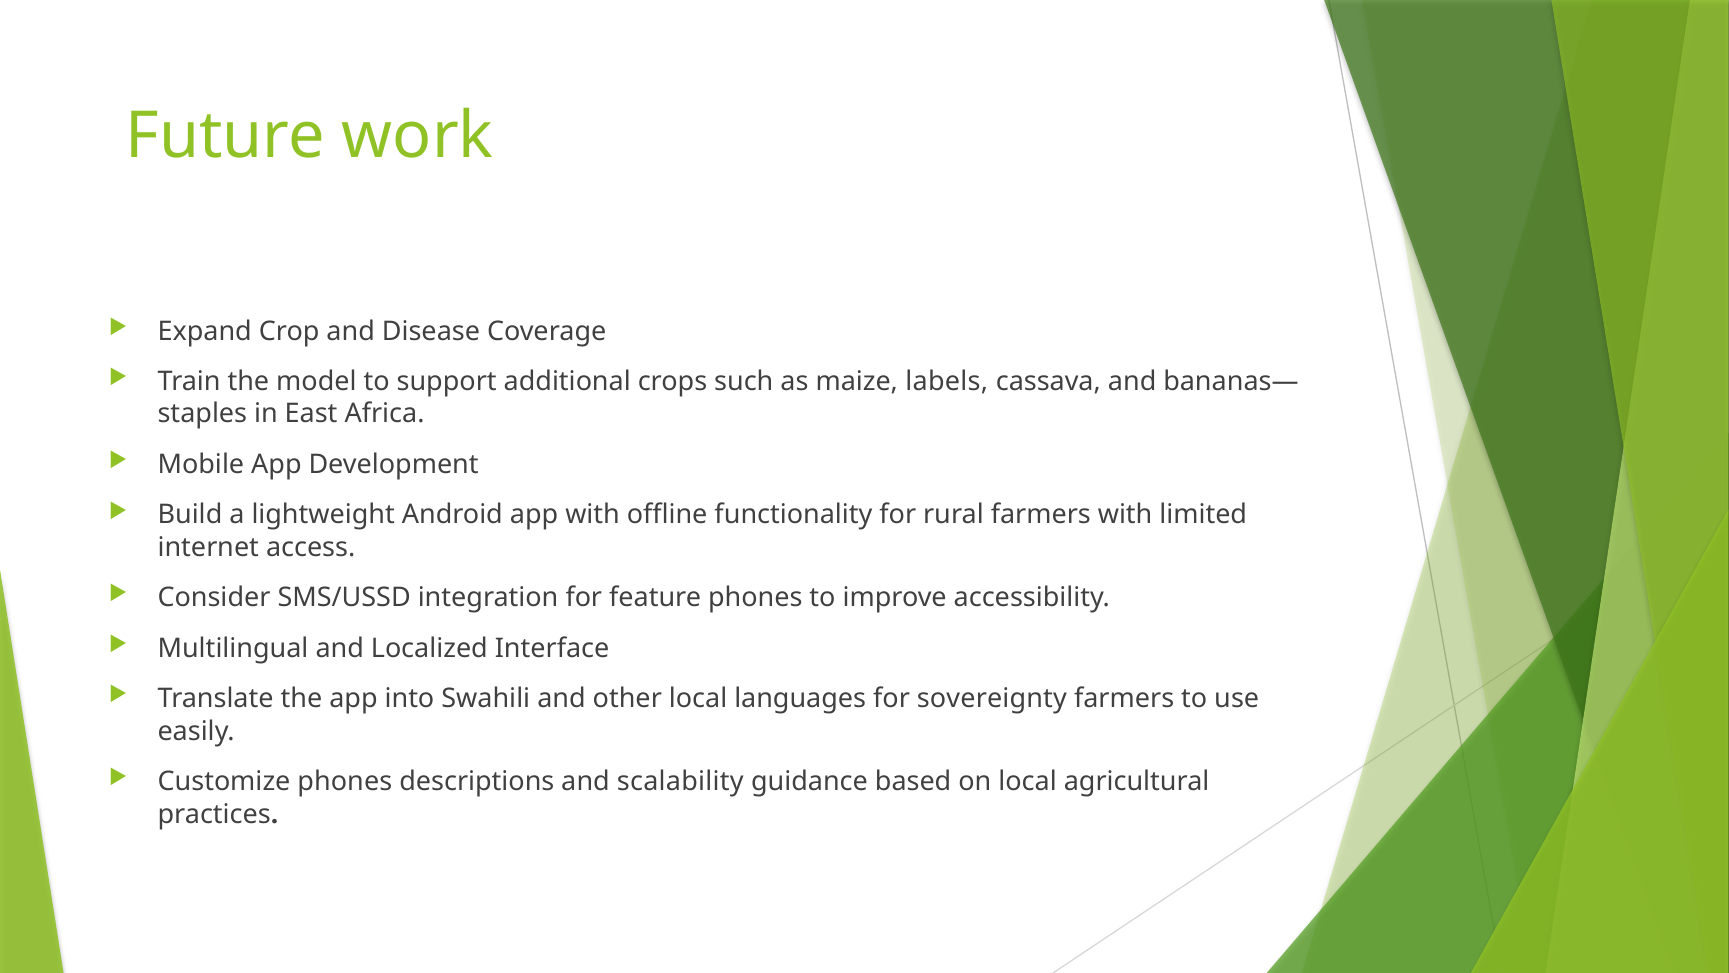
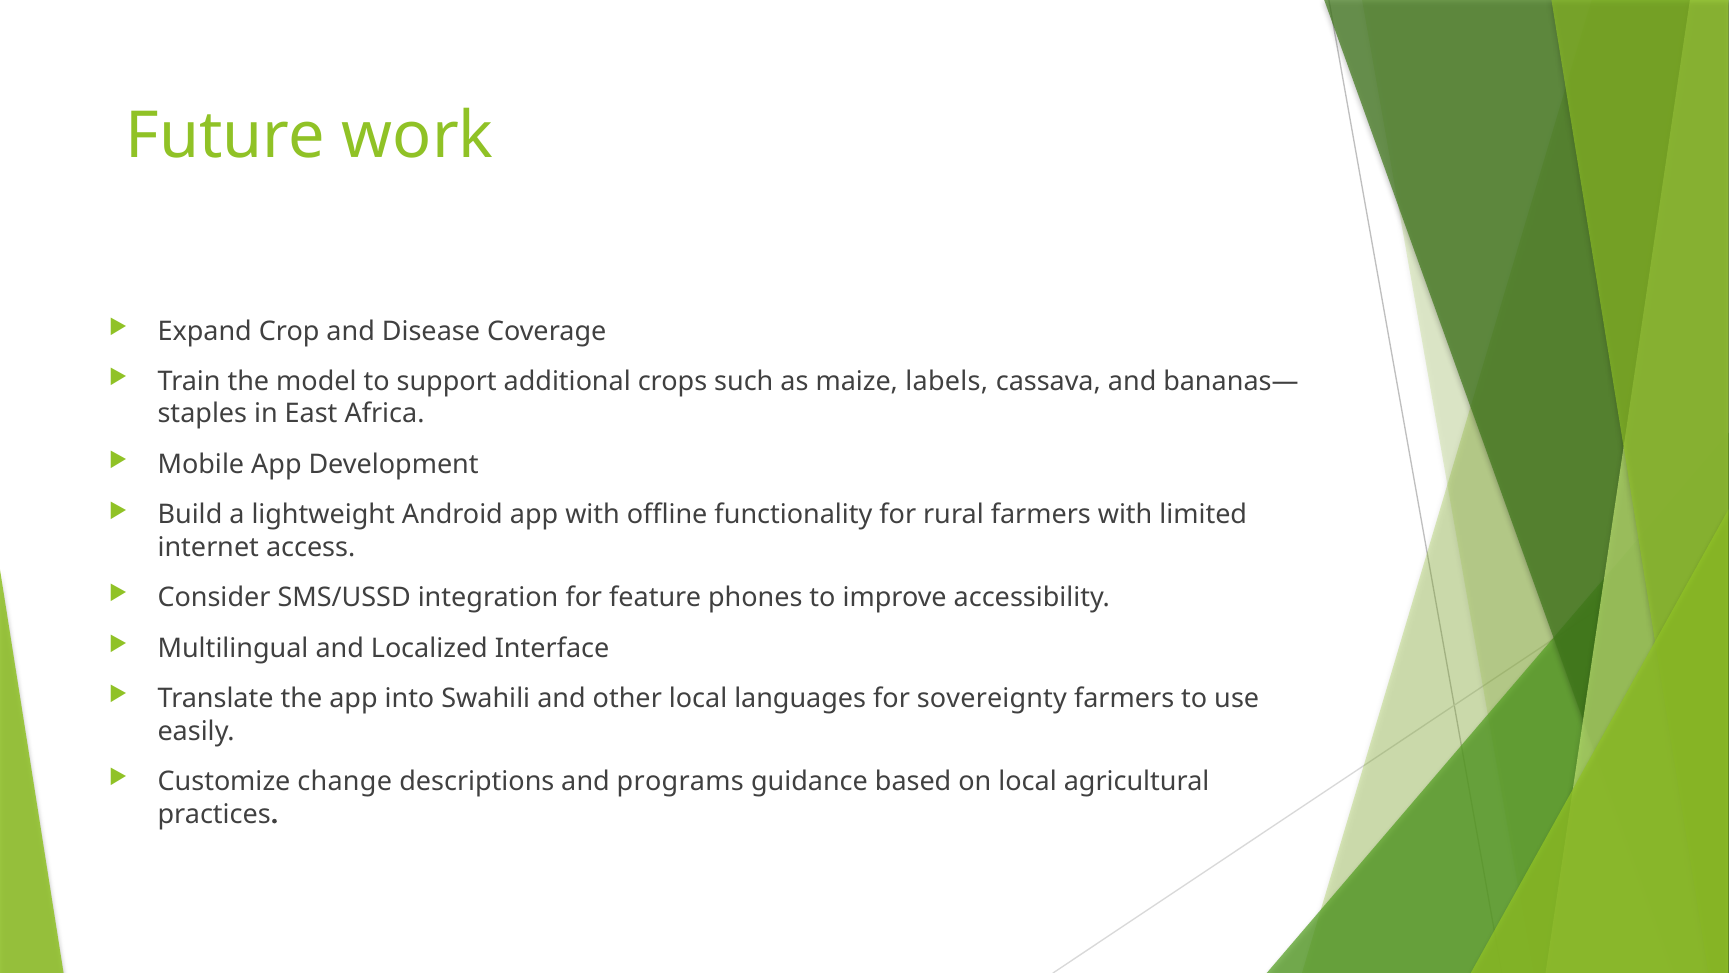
Customize phones: phones -> change (345, 781)
scalability: scalability -> programs (680, 781)
